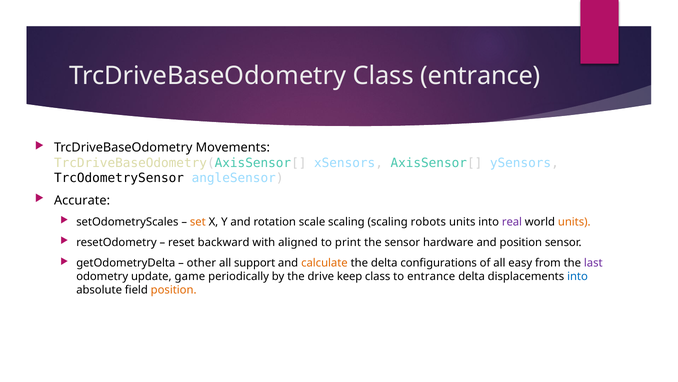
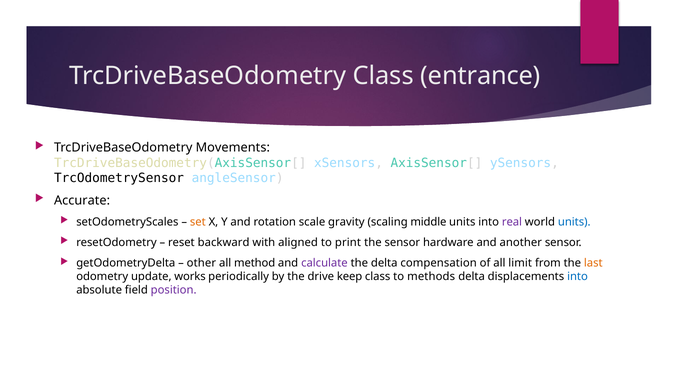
scale scaling: scaling -> gravity (346, 221)
robots: robots -> middle (428, 221)
units colour: orange -> blue (574, 221)
and position: position -> another (521, 242)
support: support -> method (255, 263)
calculate colour: orange -> purple (324, 263)
configurations: configurations -> compensation (439, 263)
easy: easy -> limit (520, 263)
last colour: purple -> orange (593, 263)
game: game -> works (190, 276)
to entrance: entrance -> methods (431, 276)
position colour: orange -> purple (174, 290)
